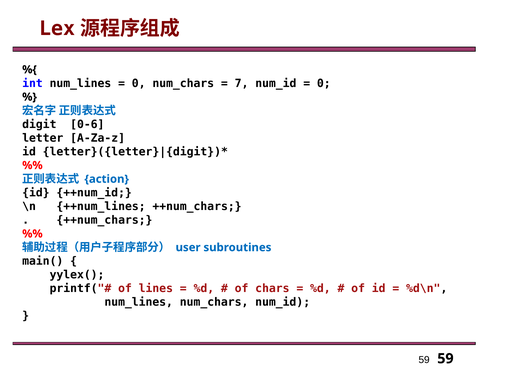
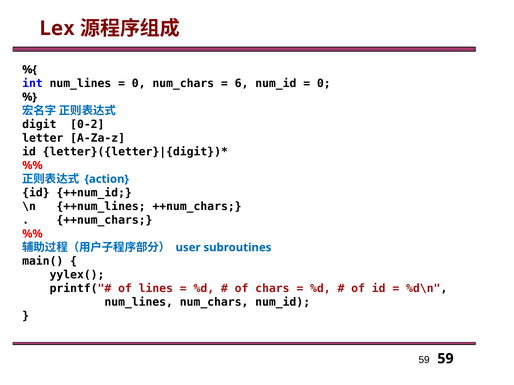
7: 7 -> 6 (242, 83)
0-6: 0-6 -> 0-2 (87, 124)
